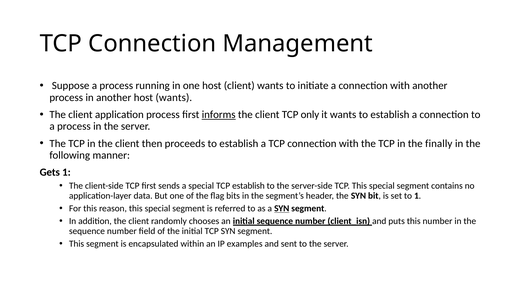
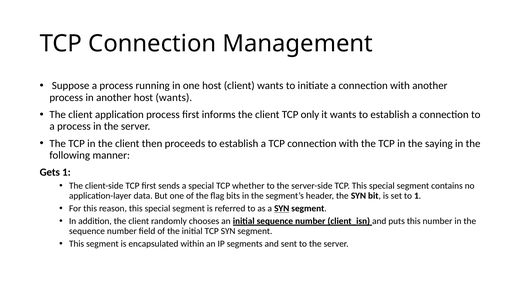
informs underline: present -> none (219, 115)
finally: finally -> saying (439, 144)
TCP establish: establish -> whether (248, 186)
examples: examples -> segments (245, 244)
